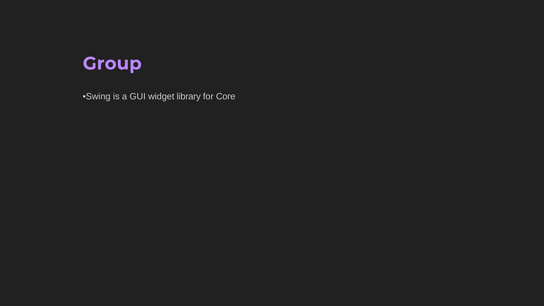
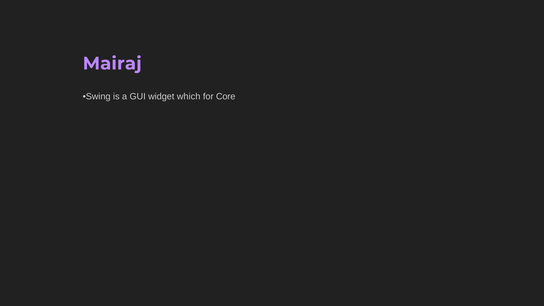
Group: Group -> Mairaj (112, 64)
library: library -> which (189, 96)
